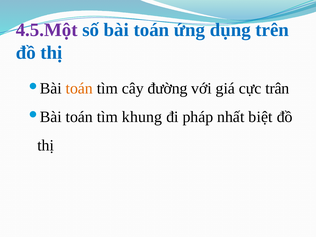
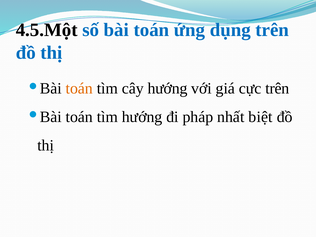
4.5.Một colour: purple -> black (47, 30)
cây đường: đường -> hướng (167, 89)
cực trân: trân -> trên (277, 89)
tìm khung: khung -> hướng (142, 117)
